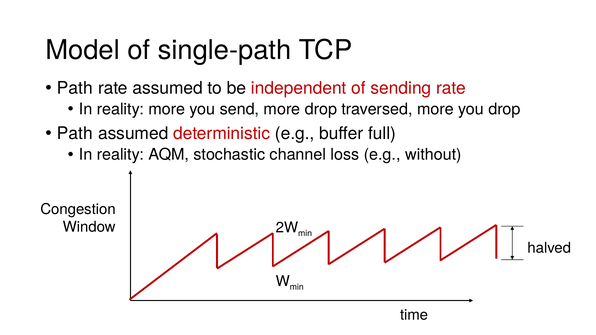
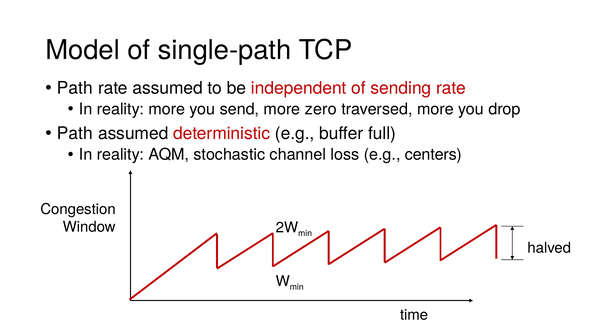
more drop: drop -> zero (321, 109)
without: without -> centers (433, 155)
